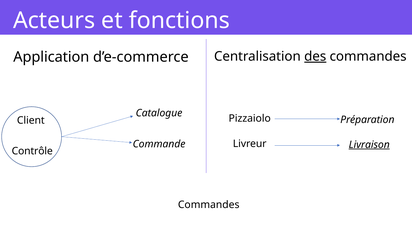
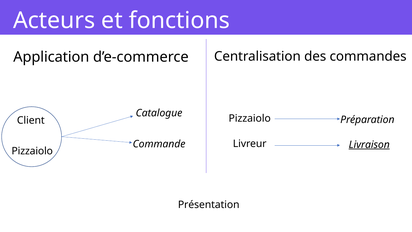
des underline: present -> none (315, 56)
Contrôle: Contrôle -> Pizzaiolo (32, 151)
Commandes: Commandes -> Présentation (209, 205)
